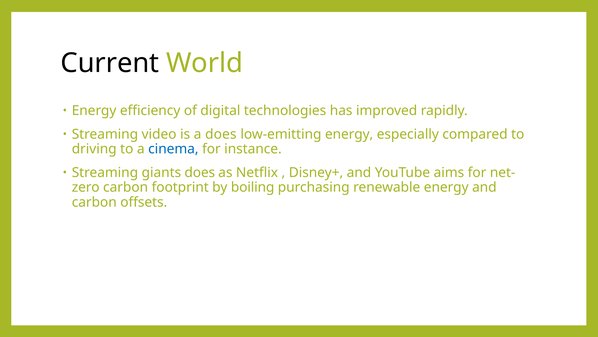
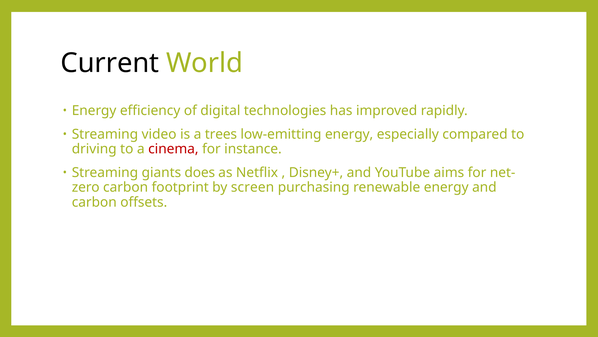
a does: does -> trees (221, 134)
cinema colour: blue -> red (173, 149)
boiling: boiling -> screen (253, 187)
